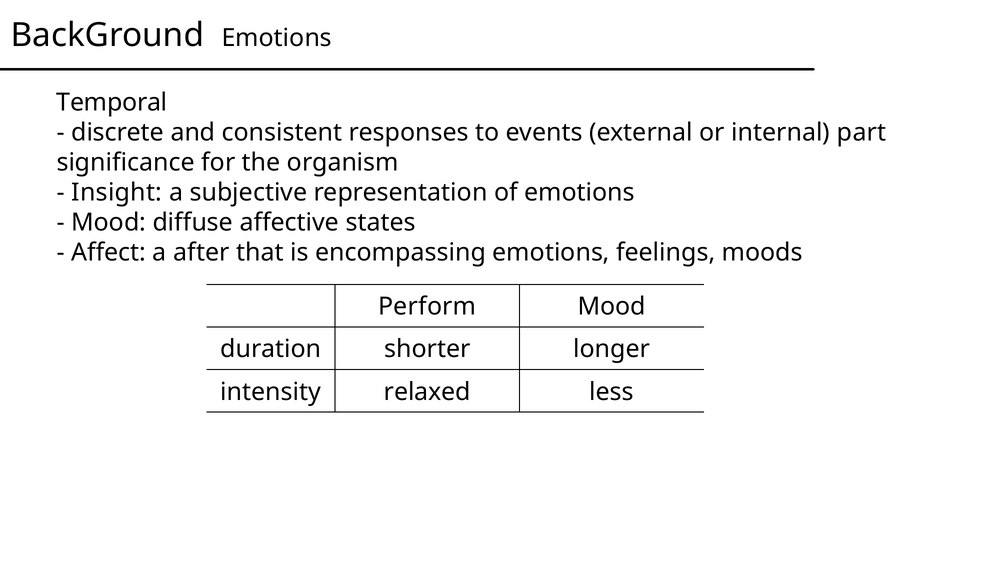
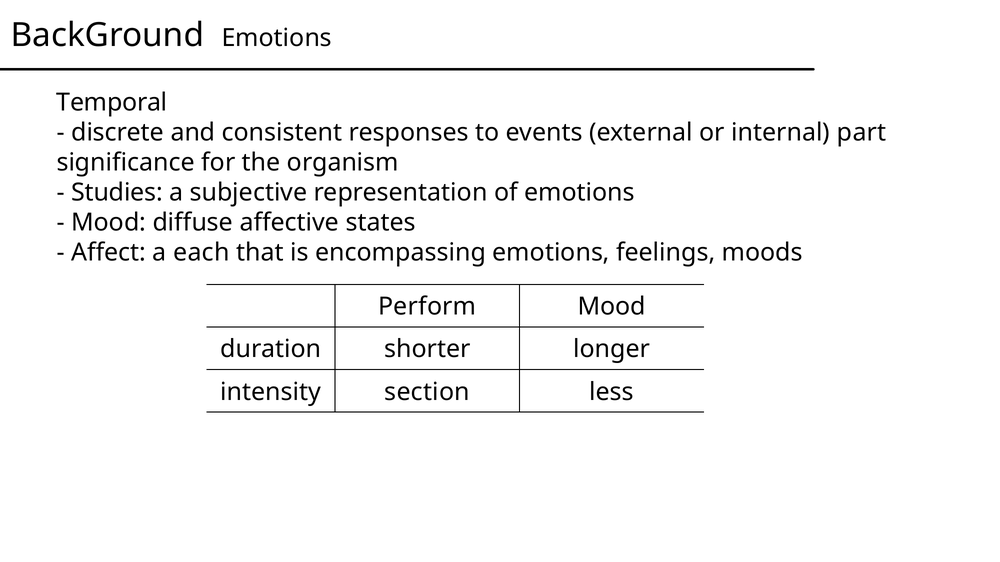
Insight: Insight -> Studies (117, 193)
after: after -> each (201, 253)
relaxed: relaxed -> section (427, 392)
